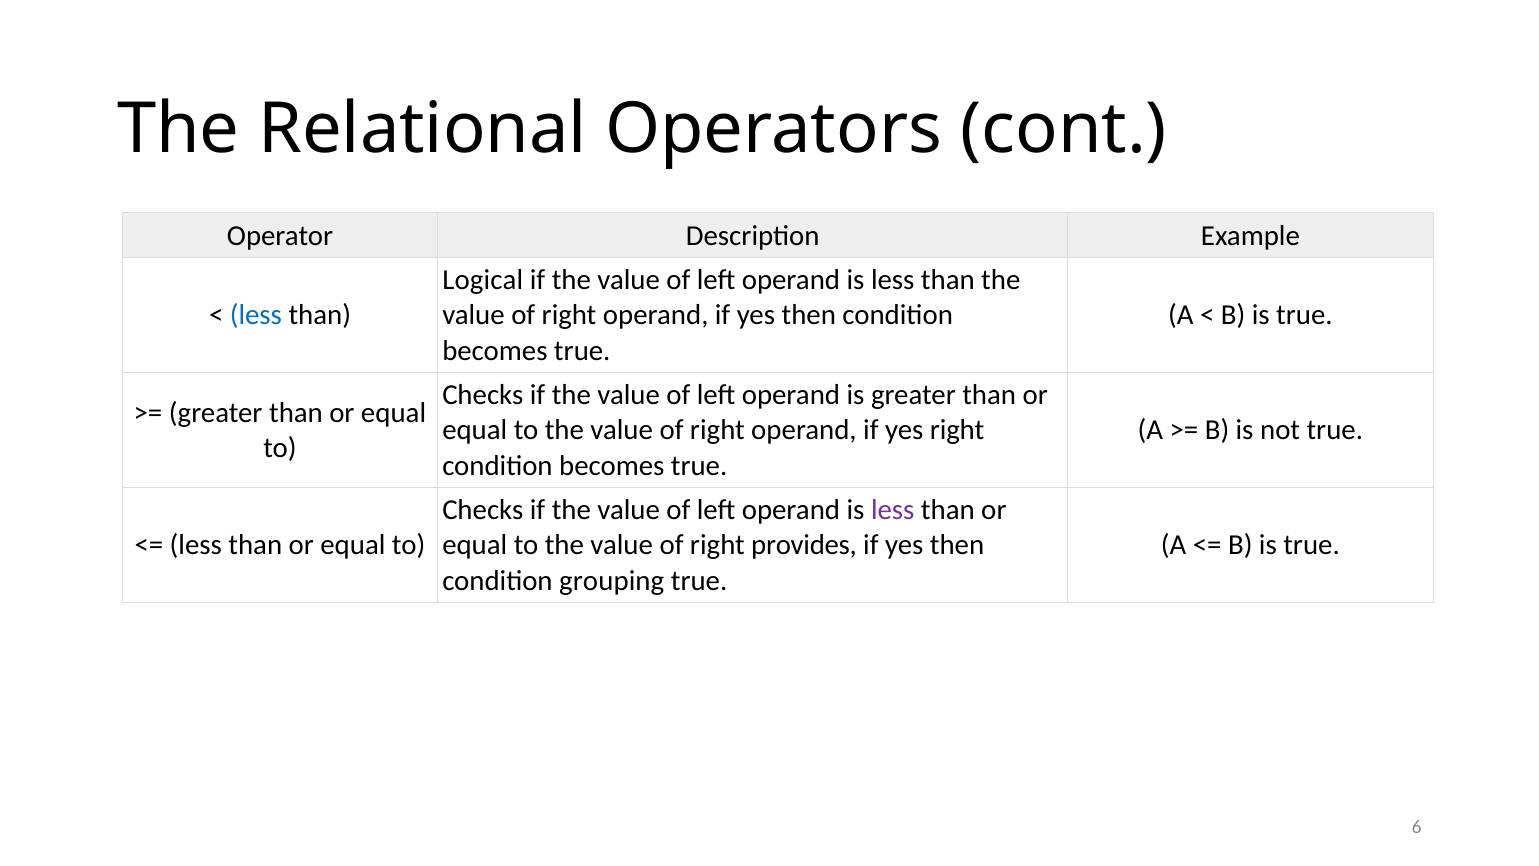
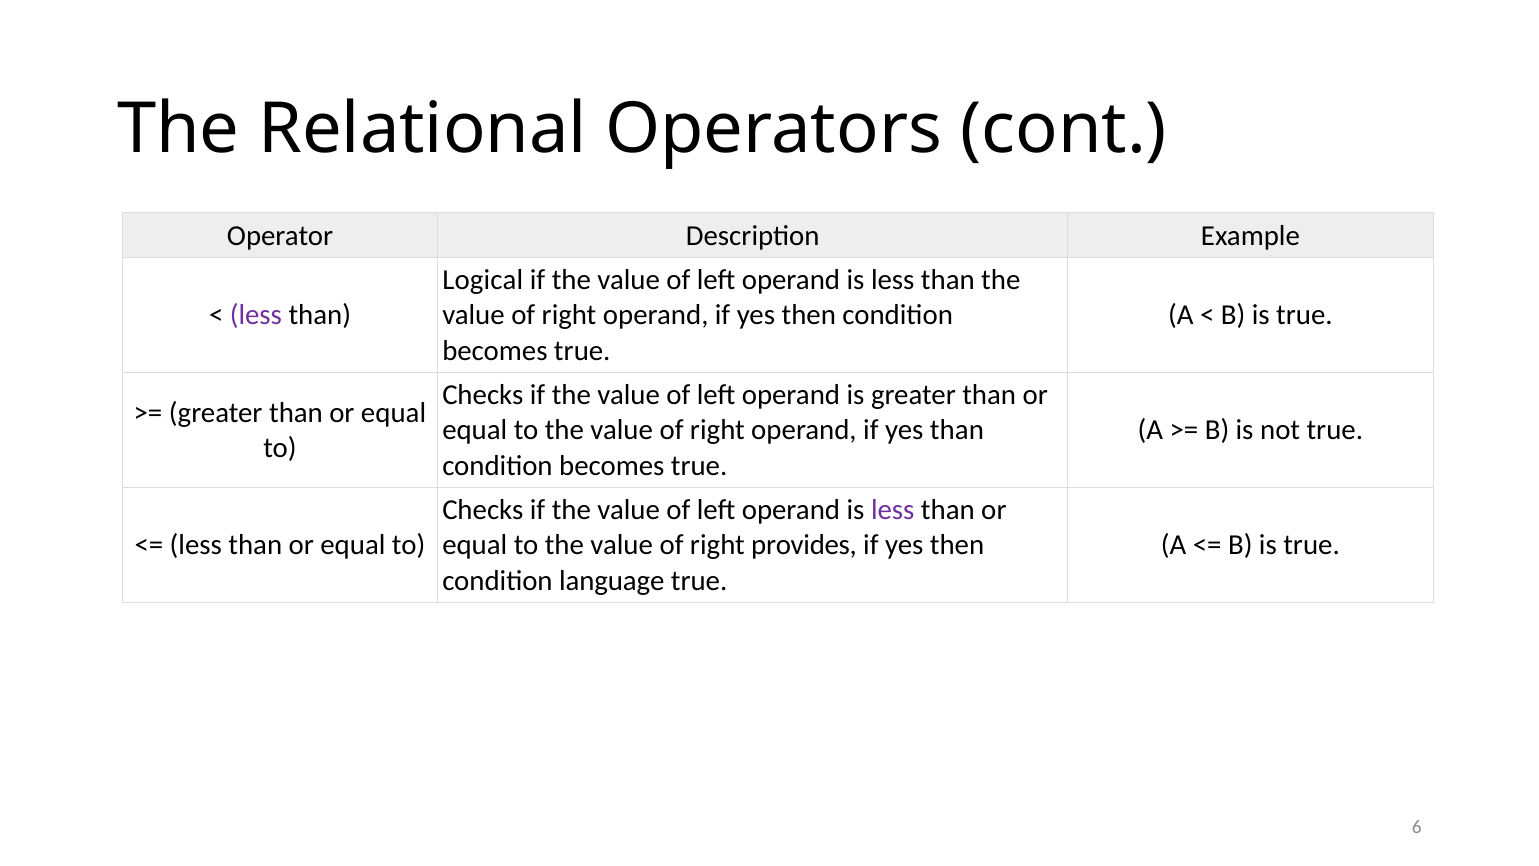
less colour: blue -> purple (256, 315)
yes right: right -> than (957, 430)
grouping: grouping -> language (612, 580)
